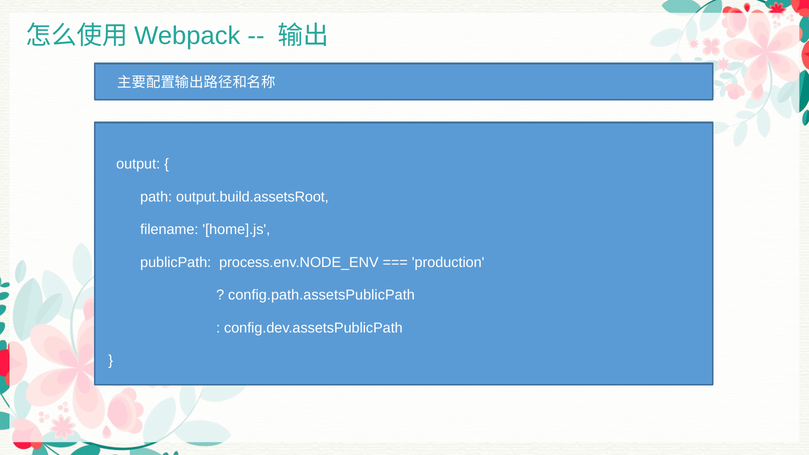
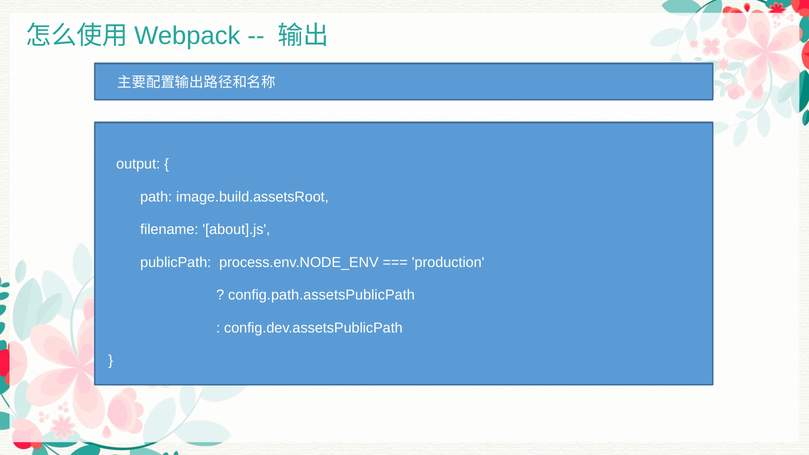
output.build.assetsRoot: output.build.assetsRoot -> image.build.assetsRoot (252, 197)
home].js: home].js -> about].js (236, 230)
